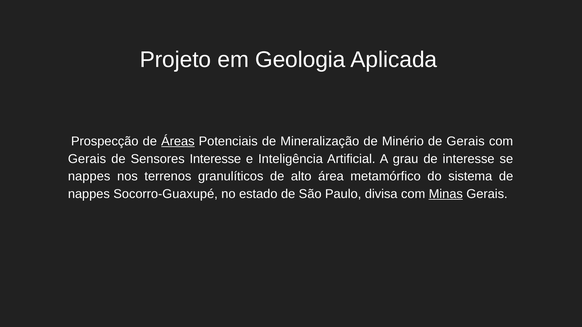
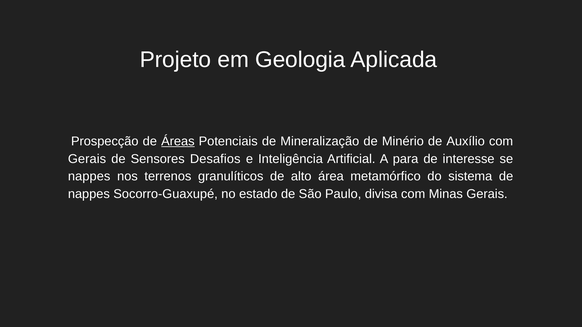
de Gerais: Gerais -> Auxílio (466, 141)
Sensores Interesse: Interesse -> Desafios (215, 159)
grau: grau -> para (406, 159)
Minas underline: present -> none (446, 194)
